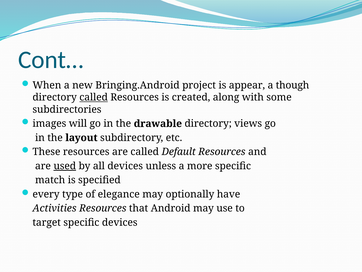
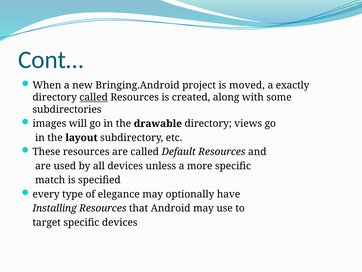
appear: appear -> moved (247, 85)
though: though -> exactly (293, 85)
used underline: present -> none (65, 166)
Activities: Activities -> Installing (55, 208)
